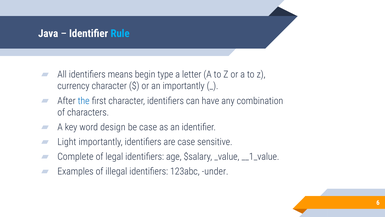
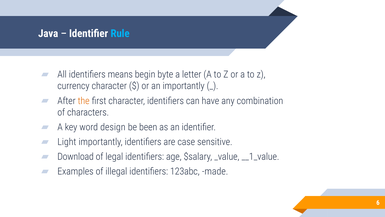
type: type -> byte (165, 74)
the colour: blue -> orange (84, 101)
be case: case -> been (148, 127)
Complete: Complete -> Download (76, 156)
under: under -> made (215, 171)
